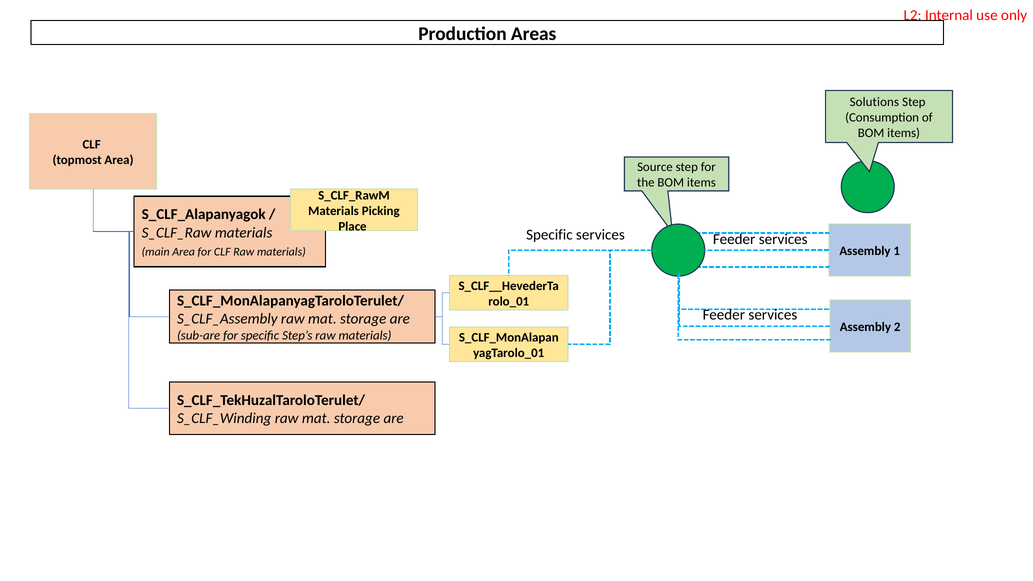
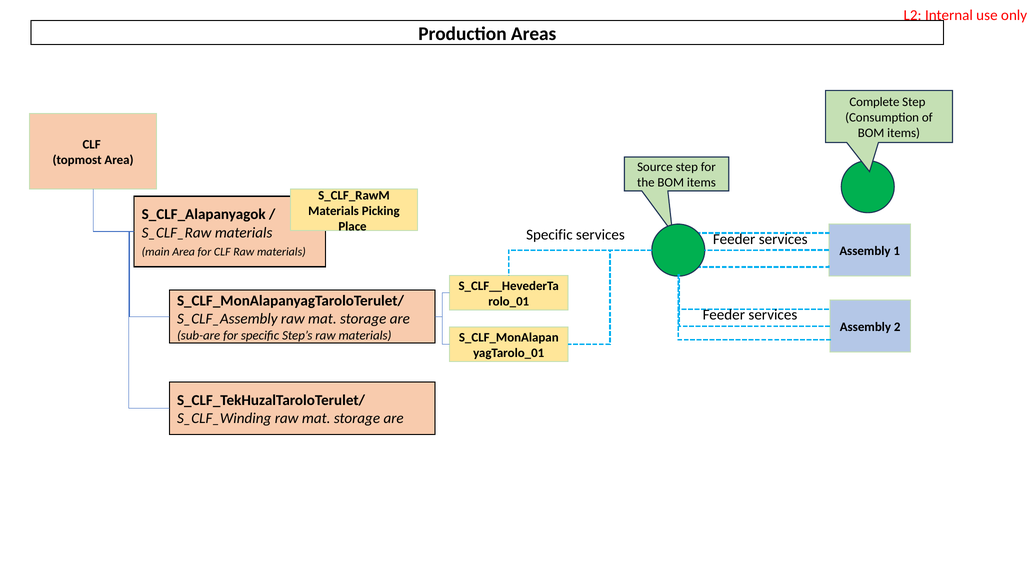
Solutions: Solutions -> Complete (874, 102)
